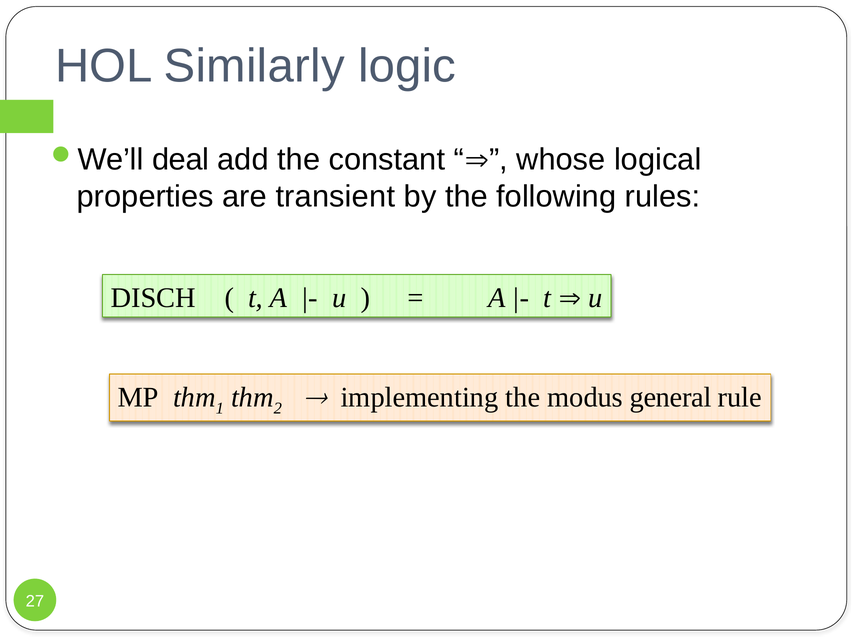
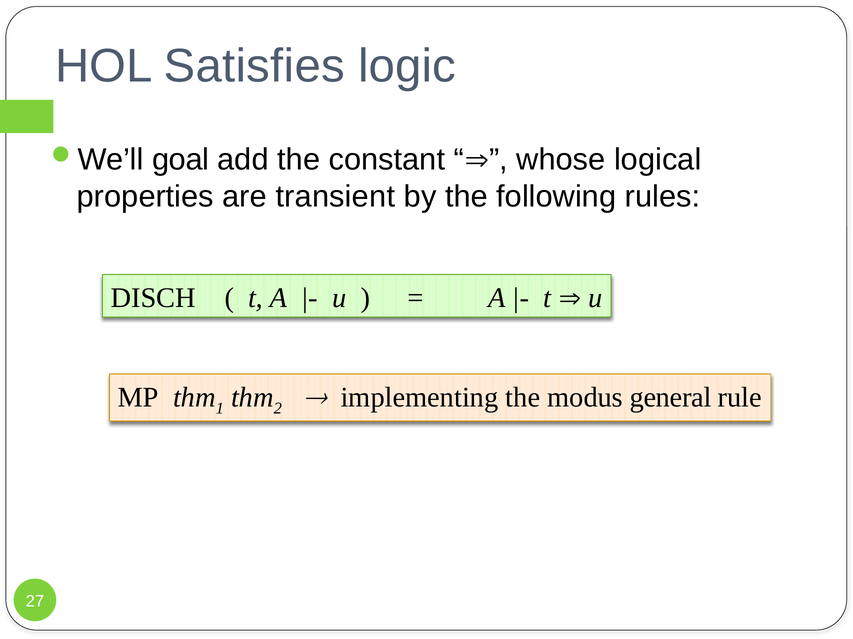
Similarly: Similarly -> Satisfies (254, 66)
deal: deal -> goal (181, 160)
